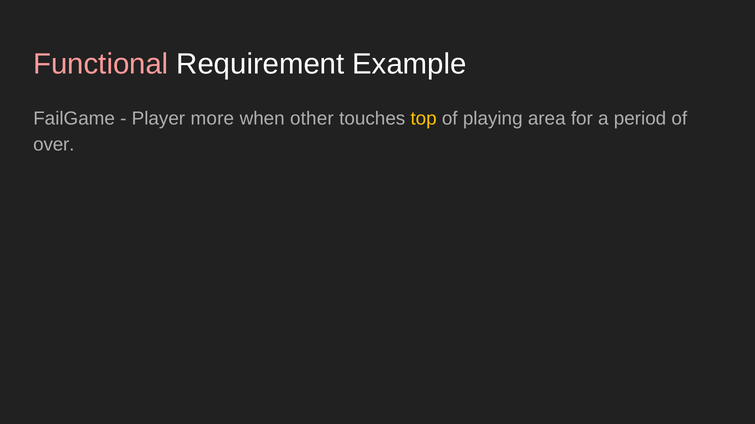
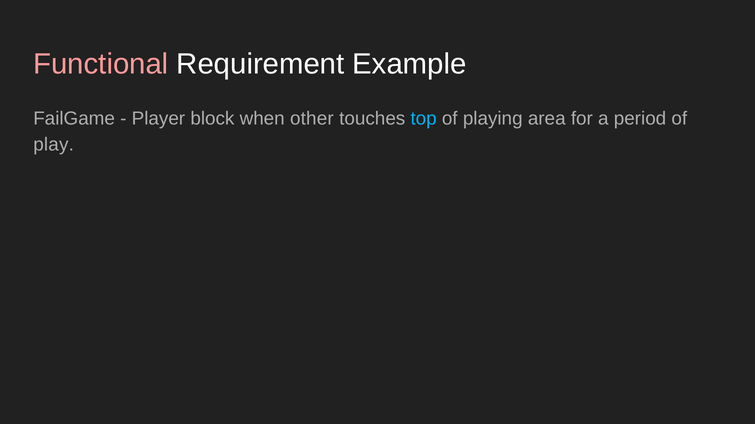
more: more -> block (212, 119)
top colour: yellow -> light blue (424, 119)
over: over -> play (54, 145)
